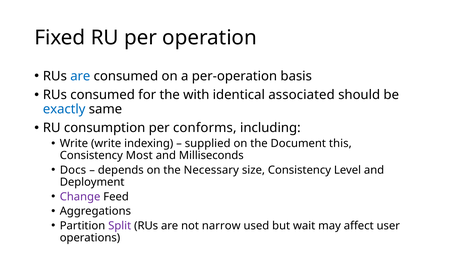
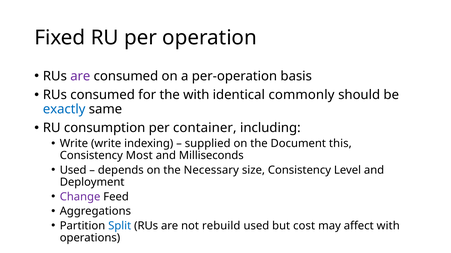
are colour: blue -> purple (80, 76)
associated: associated -> commonly (301, 95)
conforms: conforms -> container (205, 128)
Docs: Docs -> Used (73, 171)
Split colour: purple -> blue (120, 226)
narrow: narrow -> rebuild (221, 226)
wait: wait -> cost (304, 226)
affect user: user -> with (388, 226)
